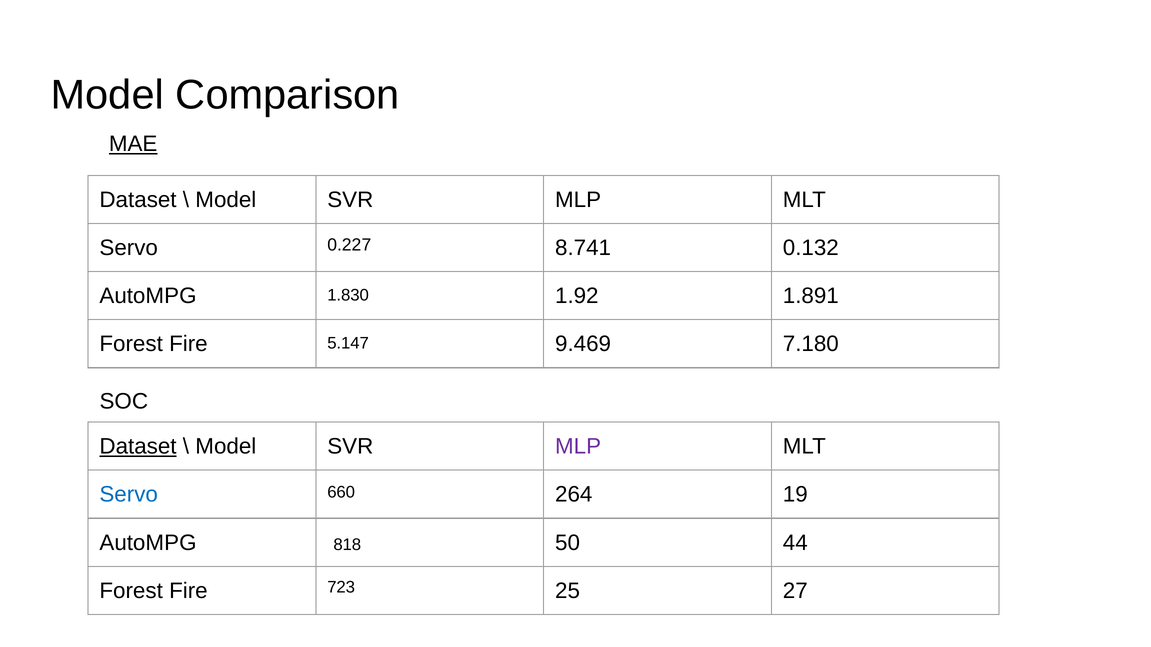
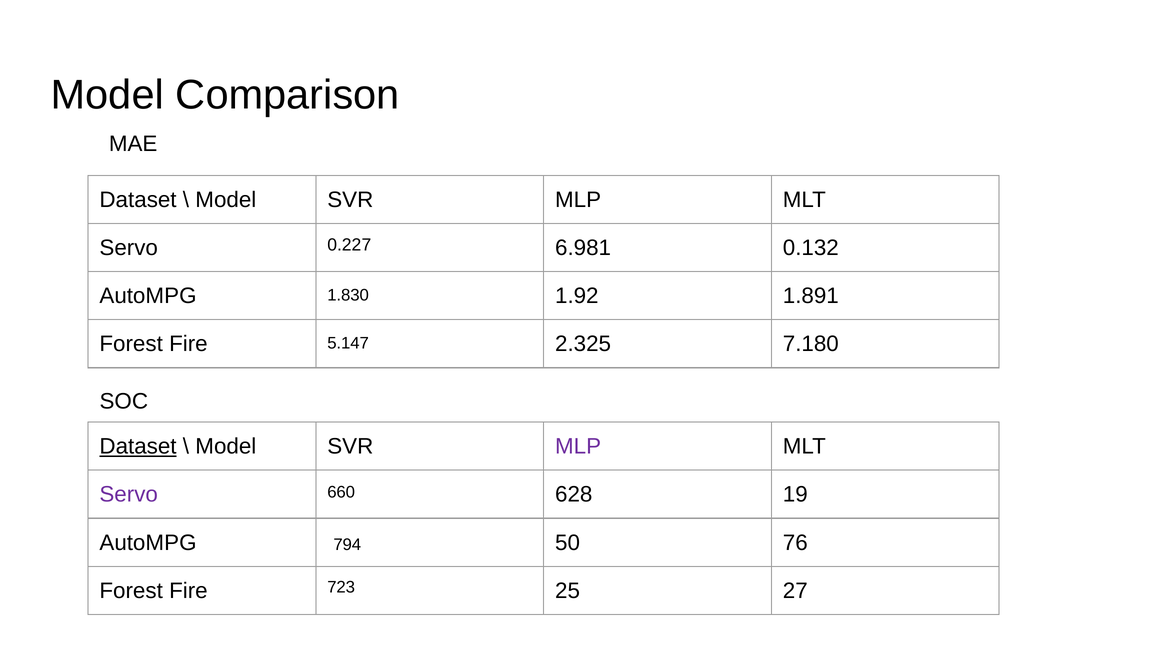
MAE underline: present -> none (133, 144)
8.741: 8.741 -> 6.981 (583, 248)
9.469: 9.469 -> 2.325 (583, 344)
Servo colour: blue -> purple (129, 495)
264: 264 -> 628 (574, 495)
818: 818 -> 794 (347, 545)
44: 44 -> 76 (795, 543)
